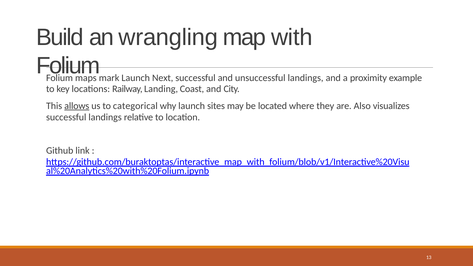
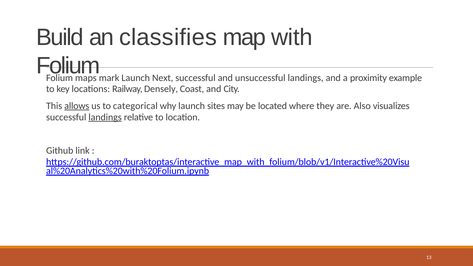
wrangling: wrangling -> classifies (168, 37)
Landing: Landing -> Densely (161, 89)
landings underline: none -> present (105, 117)
